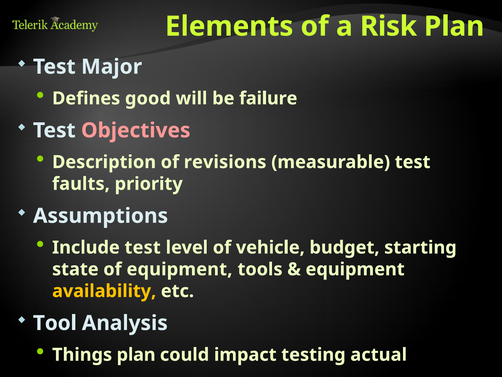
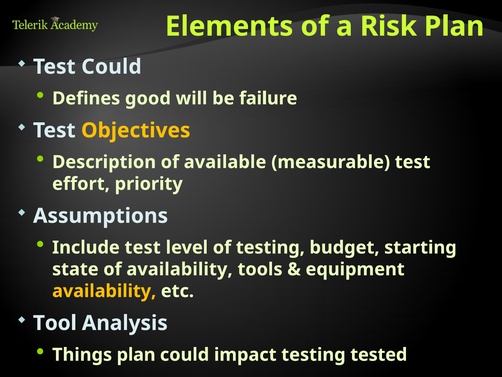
Test Major: Major -> Could (112, 67)
Objectives colour: pink -> yellow (136, 130)
revisions: revisions -> available (225, 162)
faults: faults -> effort (81, 184)
of vehicle: vehicle -> testing (270, 247)
of equipment: equipment -> availability (180, 269)
actual: actual -> tested (379, 354)
